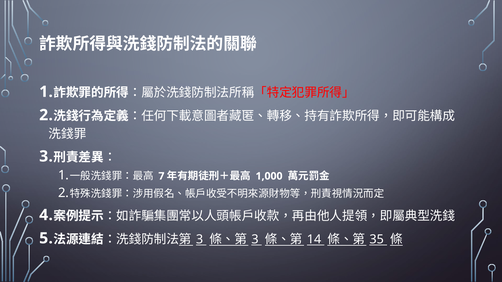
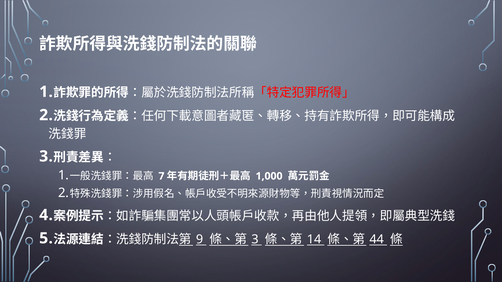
3: 3 -> 9 (200, 240)
35: 35 -> 44 (377, 240)
